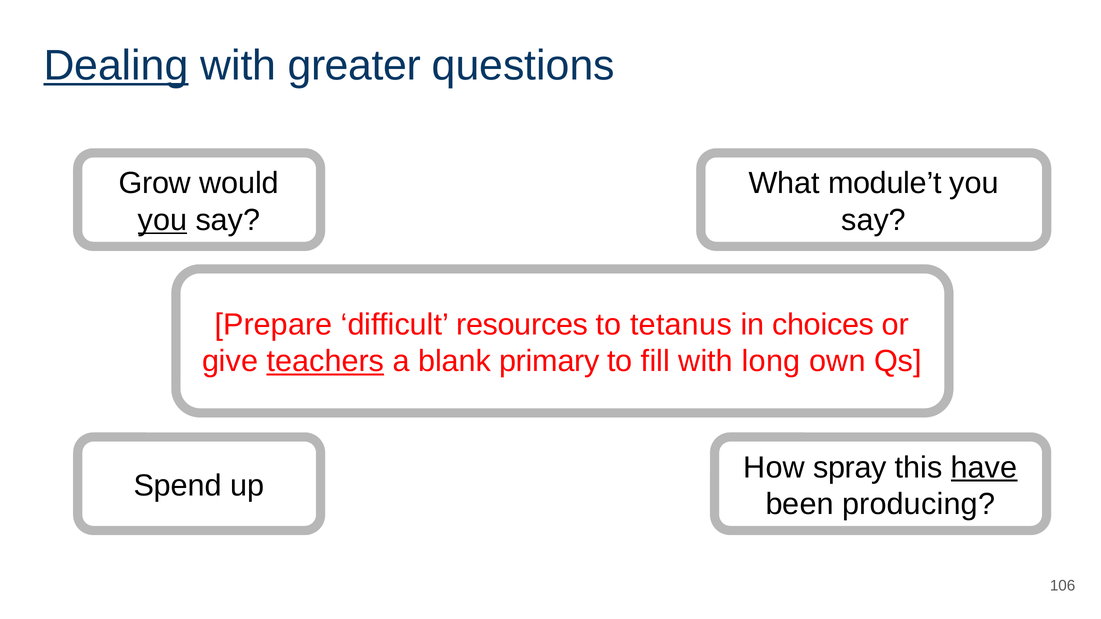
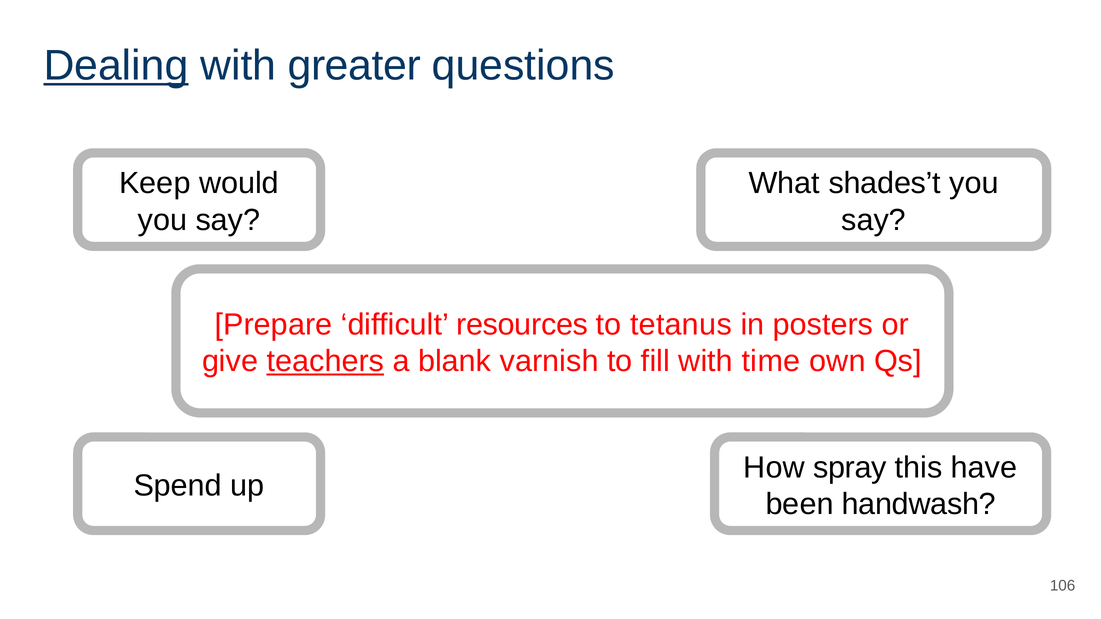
Grow: Grow -> Keep (155, 183)
module’t: module’t -> shades’t (885, 183)
you underline: present -> none (162, 220)
choices: choices -> posters (823, 325)
primary: primary -> varnish (549, 362)
long: long -> time (771, 362)
have underline: present -> none (984, 468)
producing: producing -> handwash (919, 504)
